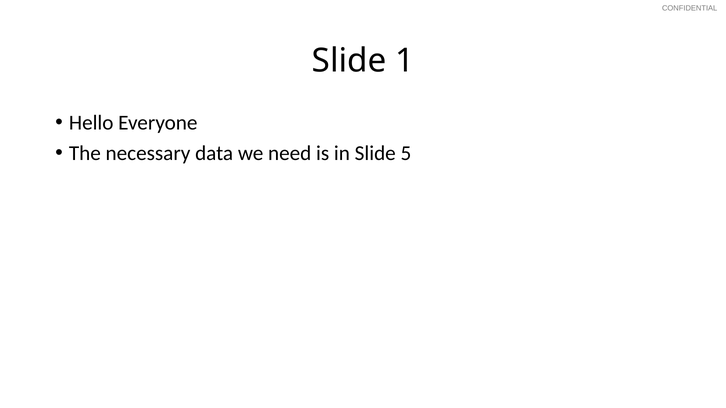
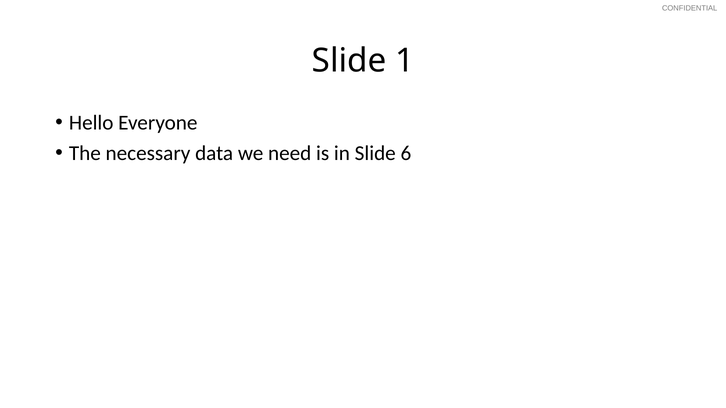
5: 5 -> 6 (406, 153)
